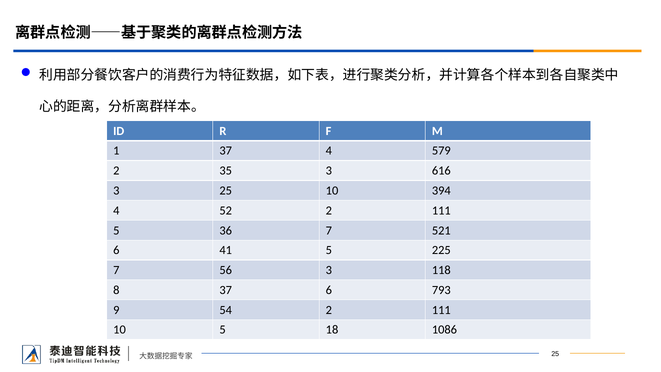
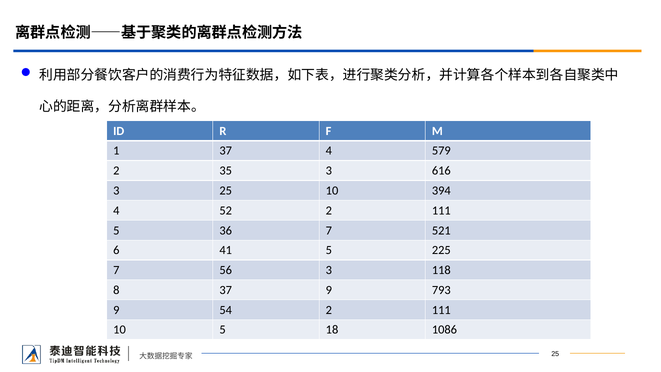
37 6: 6 -> 9 (329, 290)
